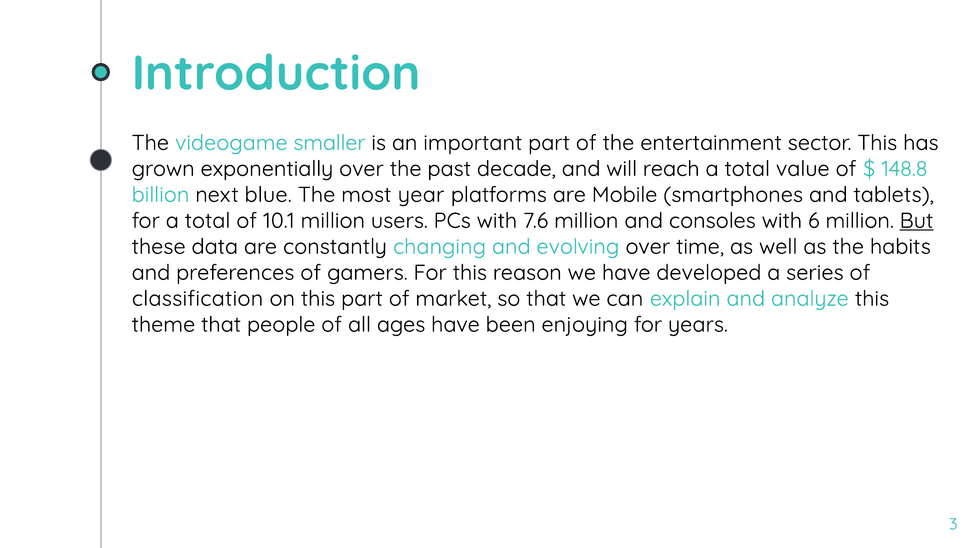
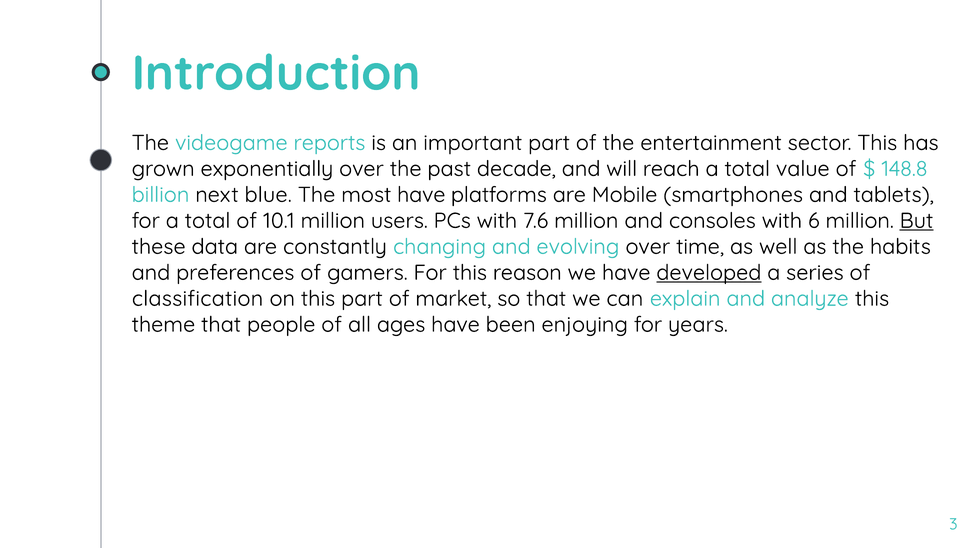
smaller: smaller -> reports (329, 143)
most year: year -> have (421, 195)
developed underline: none -> present (709, 273)
